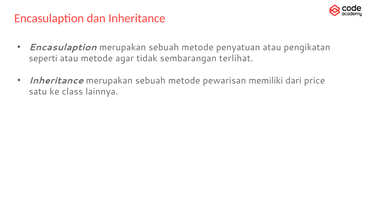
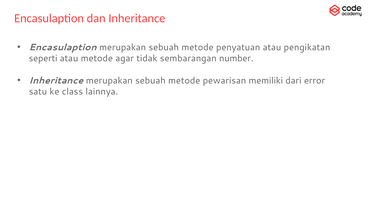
terlihat: terlihat -> number (236, 58)
price: price -> error (315, 81)
